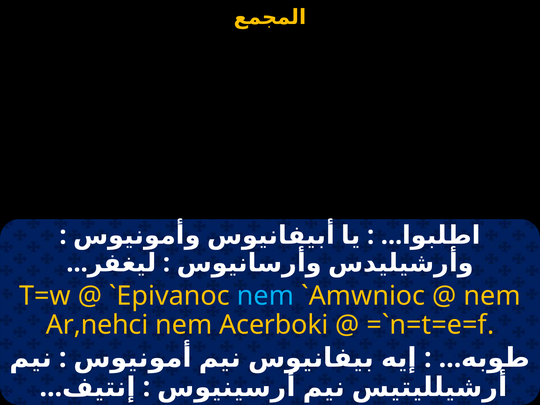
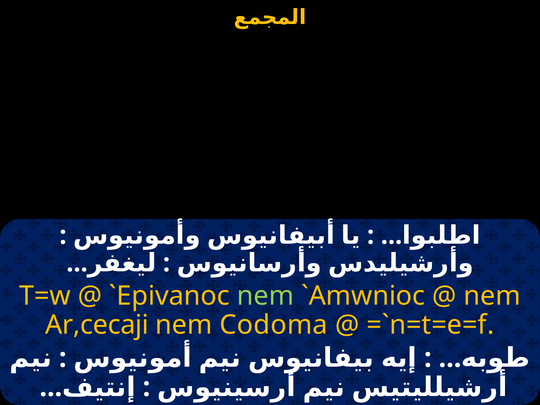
nem colour: light blue -> light green (266, 296)
Ar,nehci: Ar,nehci -> Ar,cecaji (97, 325)
Acerboki: Acerboki -> Codoma (274, 325)
